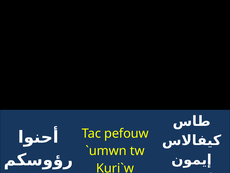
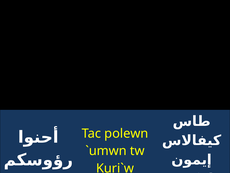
pefouw: pefouw -> polewn (126, 133)
